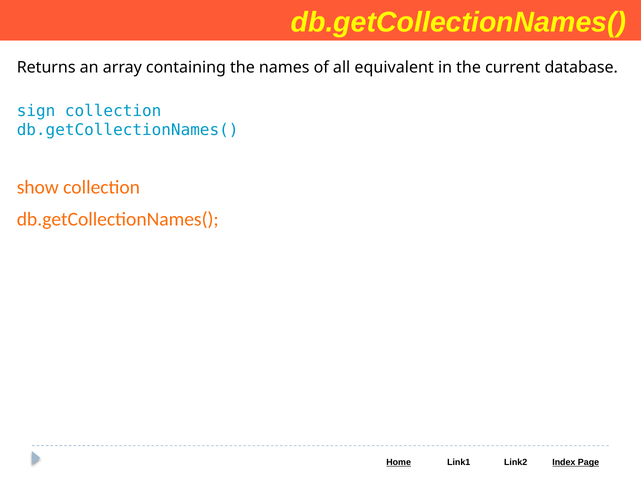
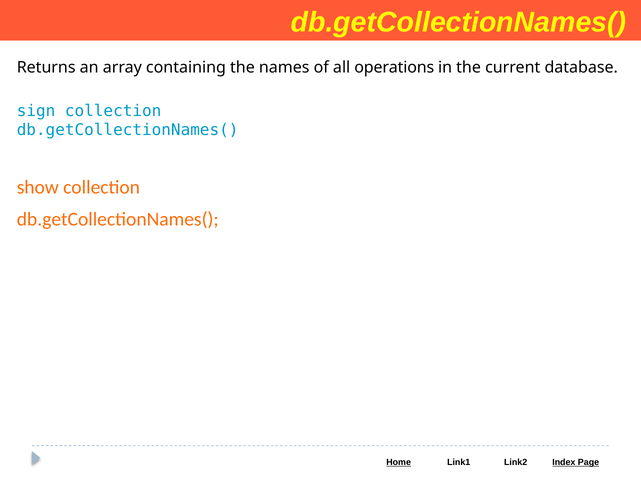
equivalent: equivalent -> operations (394, 67)
